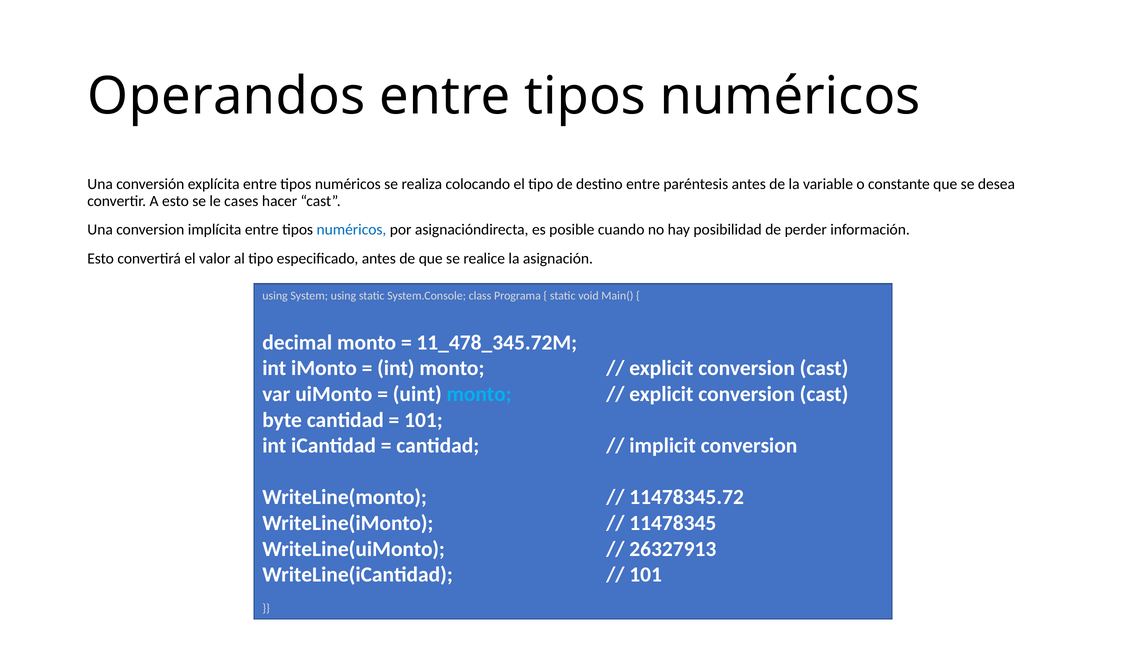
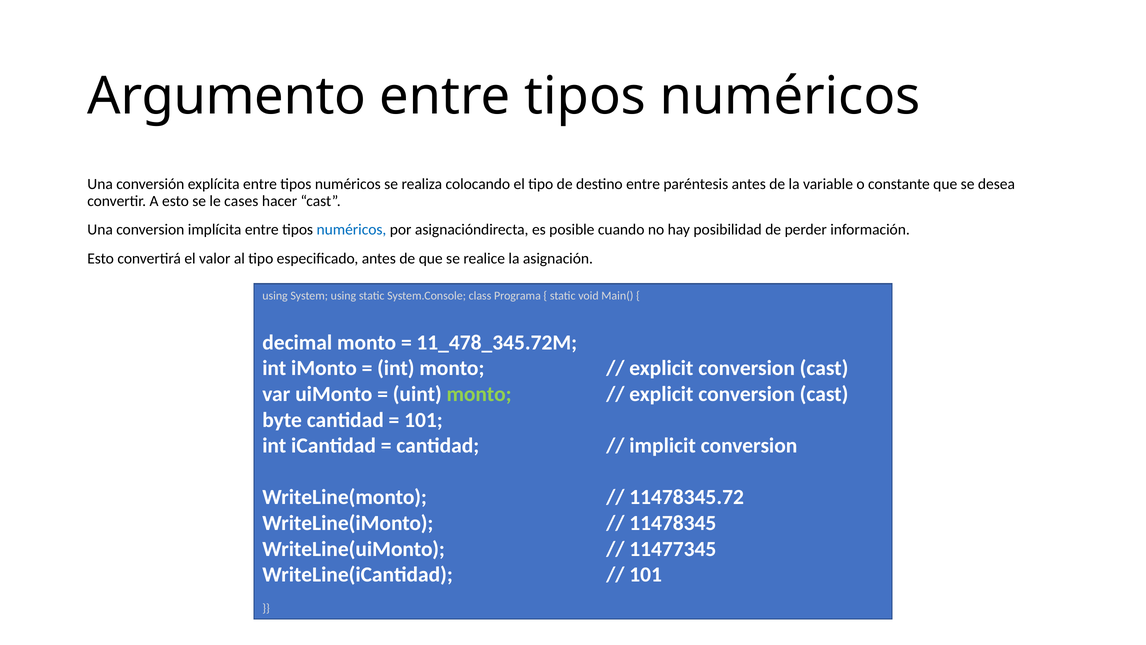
Operandos: Operandos -> Argumento (227, 96)
monto colour: light blue -> light green (479, 394)
26327913: 26327913 -> 11477345 (673, 549)
